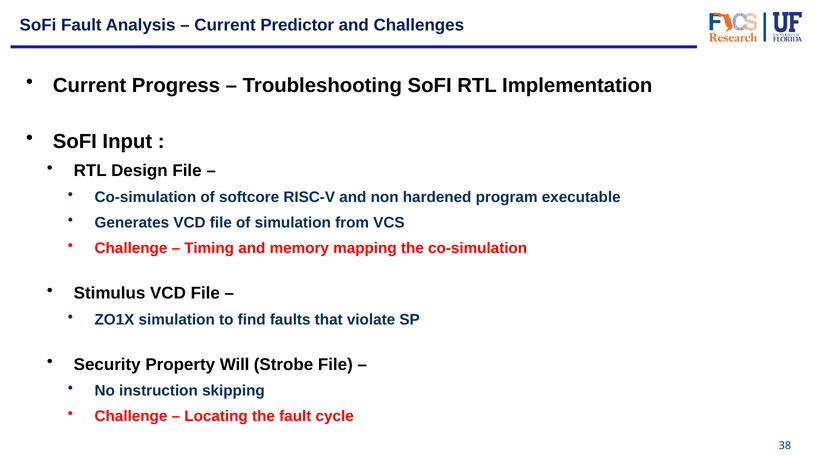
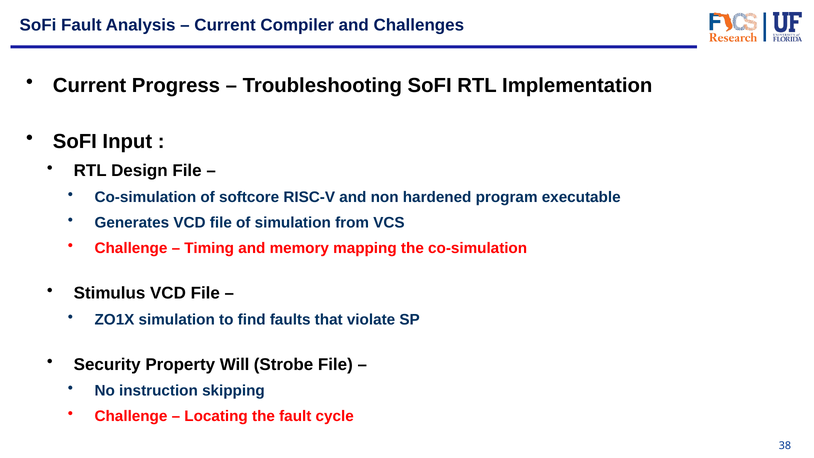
Predictor: Predictor -> Compiler (297, 25)
